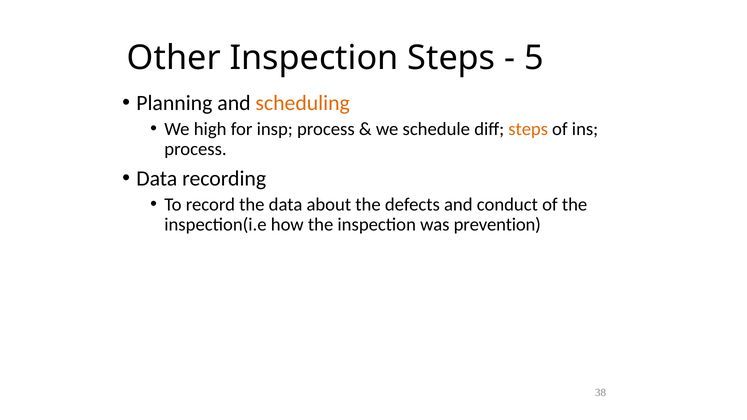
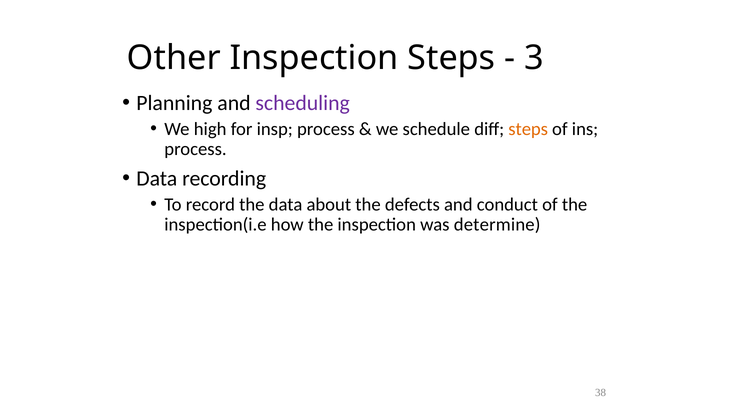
5: 5 -> 3 (534, 58)
scheduling colour: orange -> purple (303, 103)
prevention: prevention -> determine (497, 225)
